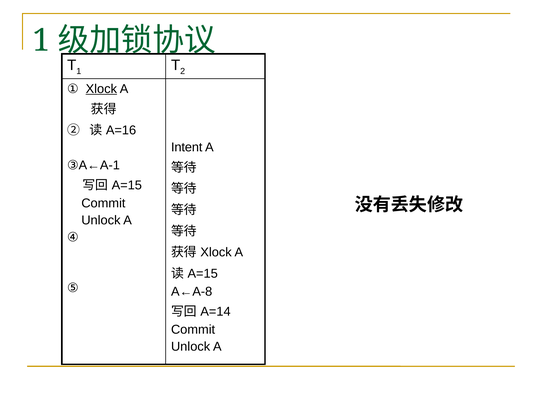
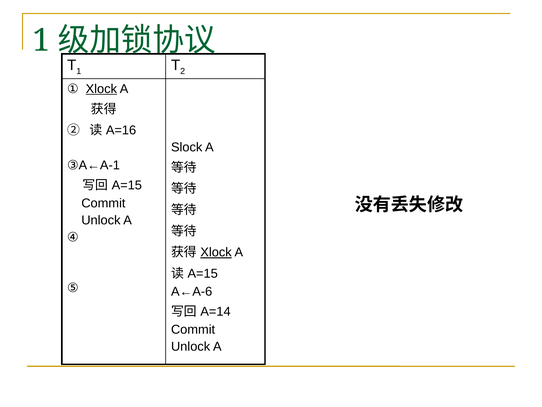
Intent: Intent -> Slock (187, 147)
Xlock underline: none -> present (216, 252)
A←A-8: A←A-8 -> A←A-6 (192, 291)
